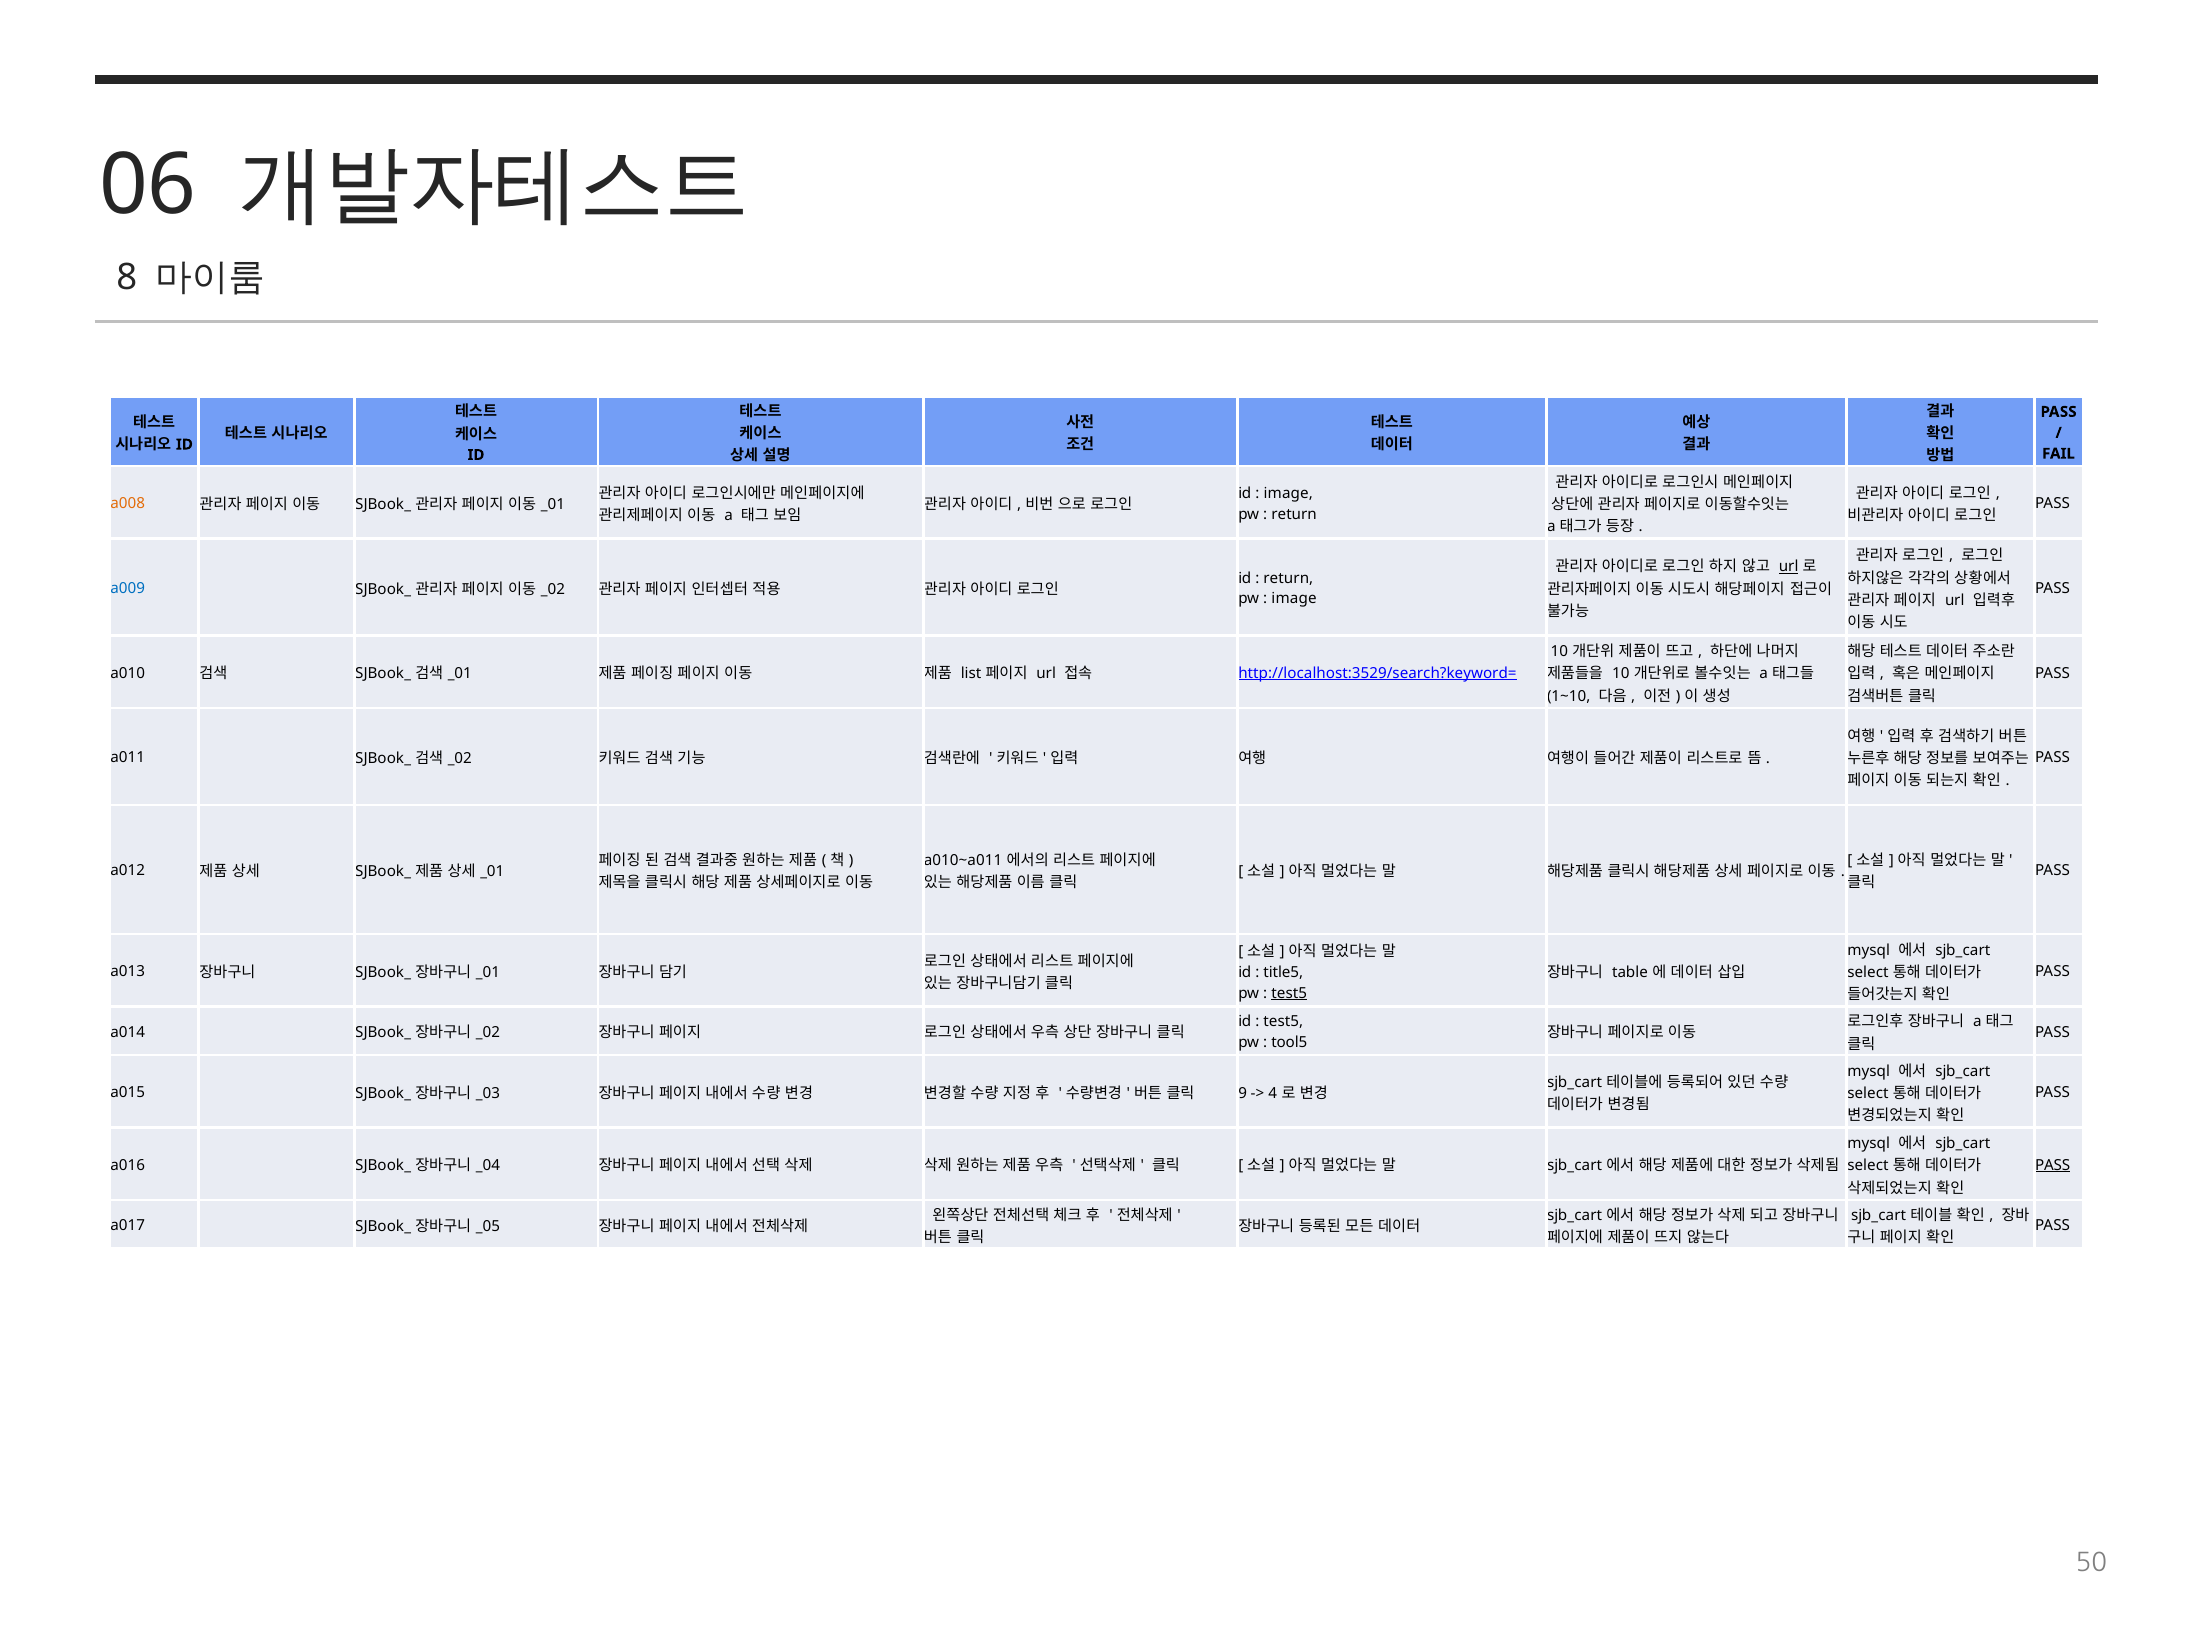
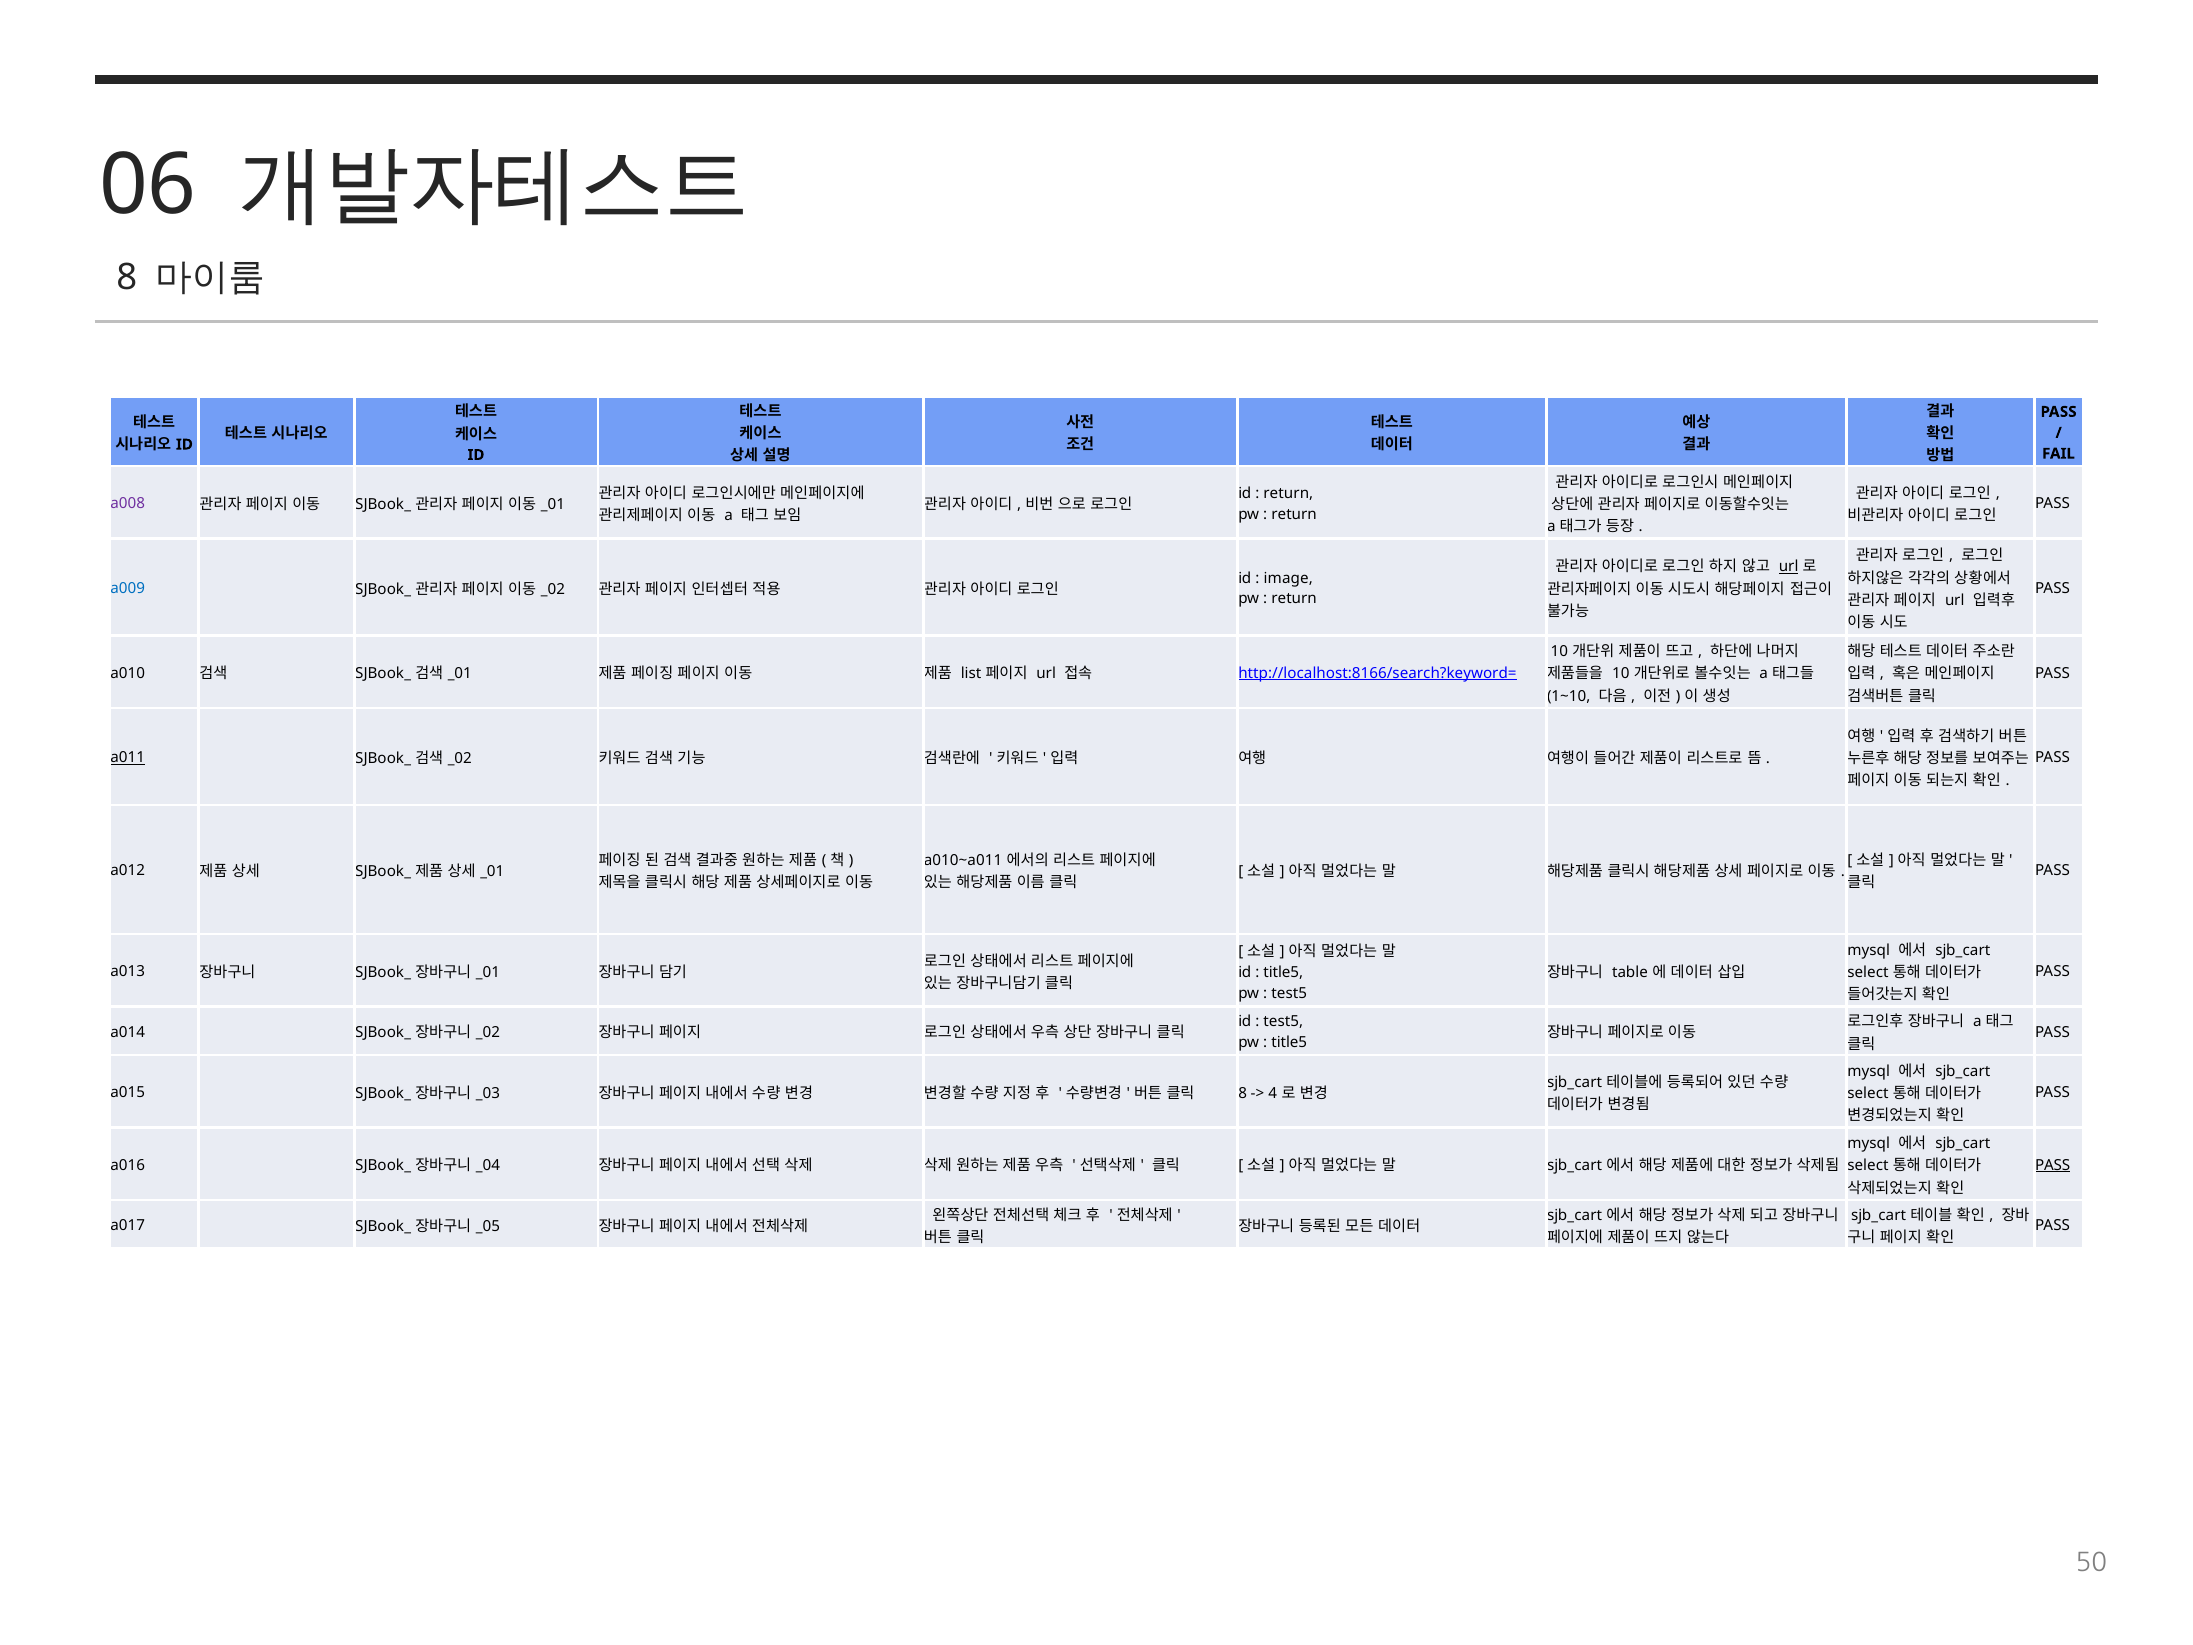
image: image -> return (1288, 493)
a008 colour: orange -> purple (128, 504)
return: return -> image (1288, 578)
image: image -> return (1294, 599)
http://localhost:3529/search?keyword=: http://localhost:3529/search?keyword= -> http://localhost:8166/search?keyword= (1377, 673)
a011 underline: none -> present (128, 758)
test5 underline: present -> none (1289, 993)
tool5: tool5 -> title5 (1289, 1043)
9: 9 -> 8 (1243, 1093)
